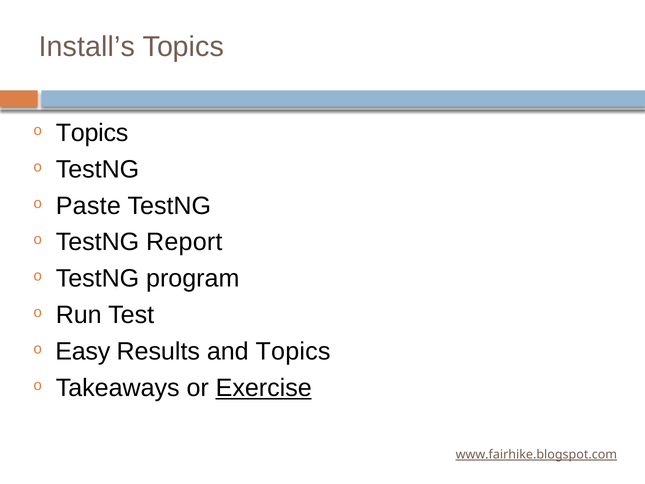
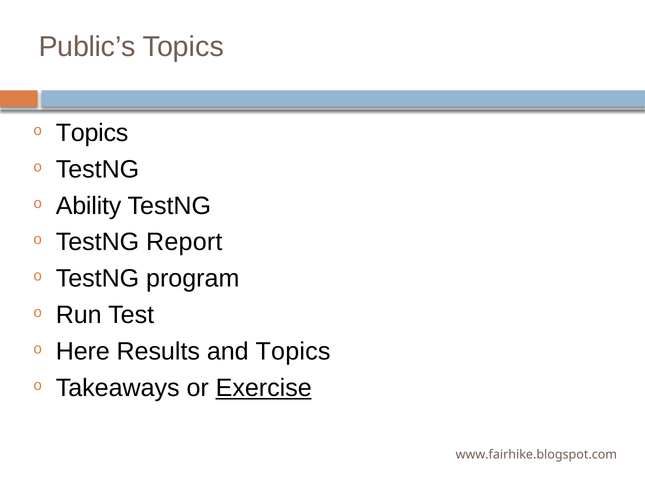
Install’s: Install’s -> Public’s (87, 47)
Paste: Paste -> Ability (89, 206)
Easy: Easy -> Here (83, 351)
www.fairhike.blogspot.com underline: present -> none (536, 454)
